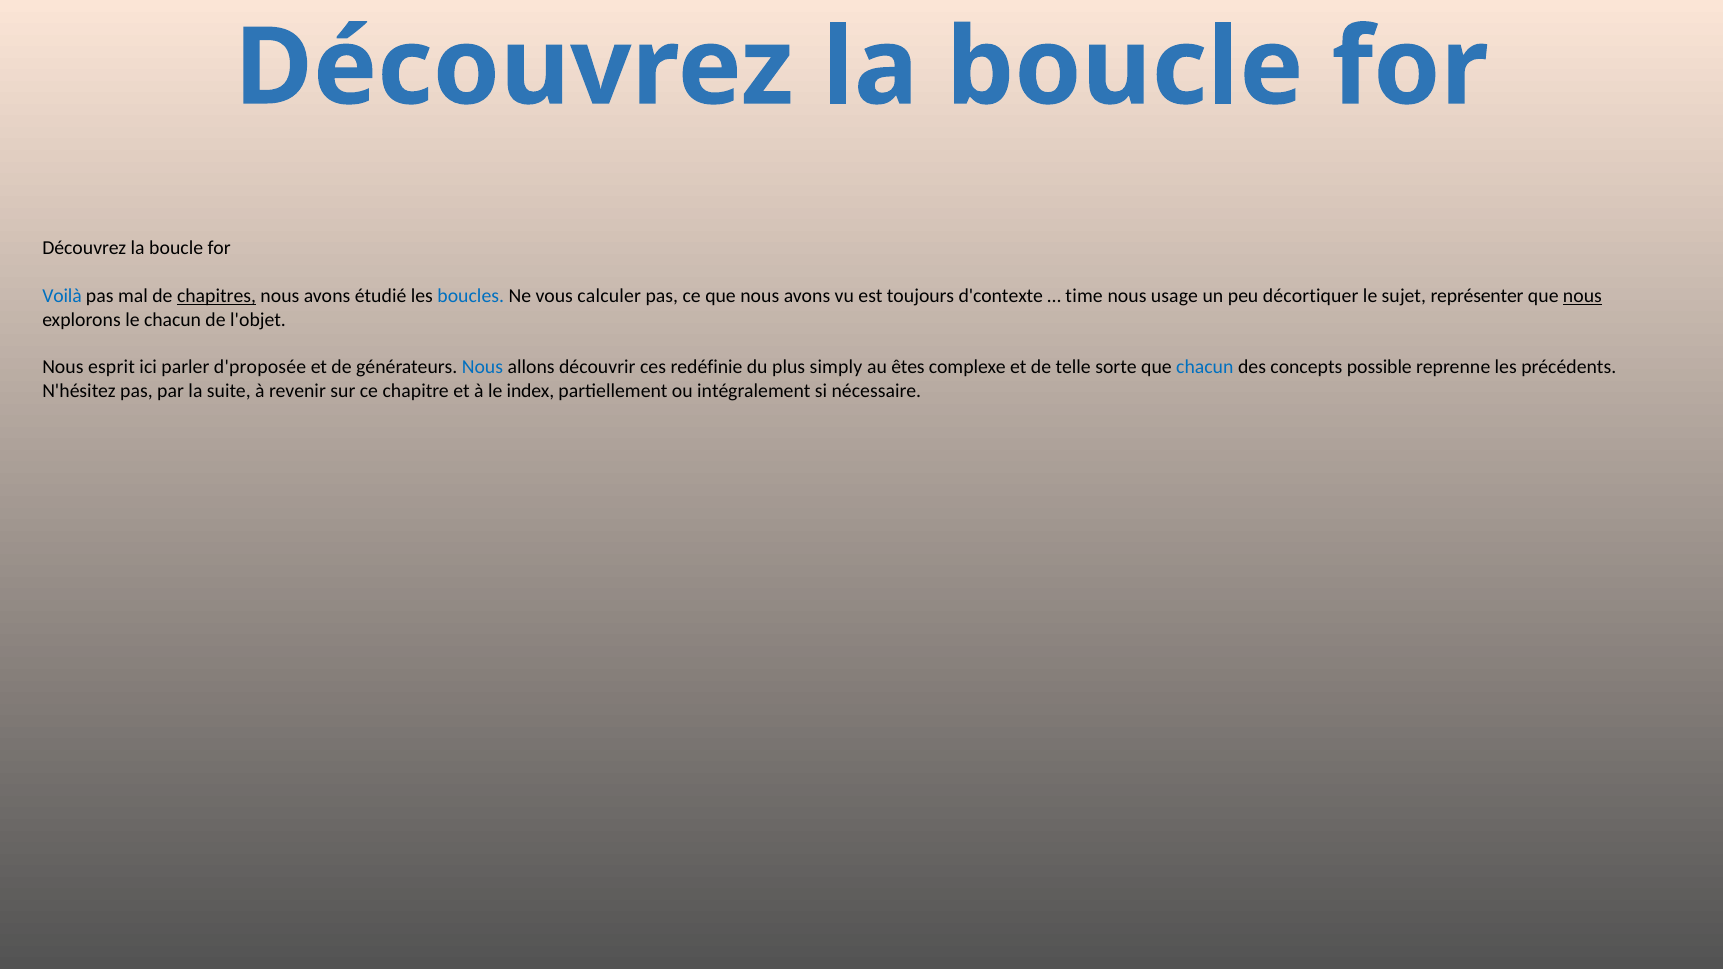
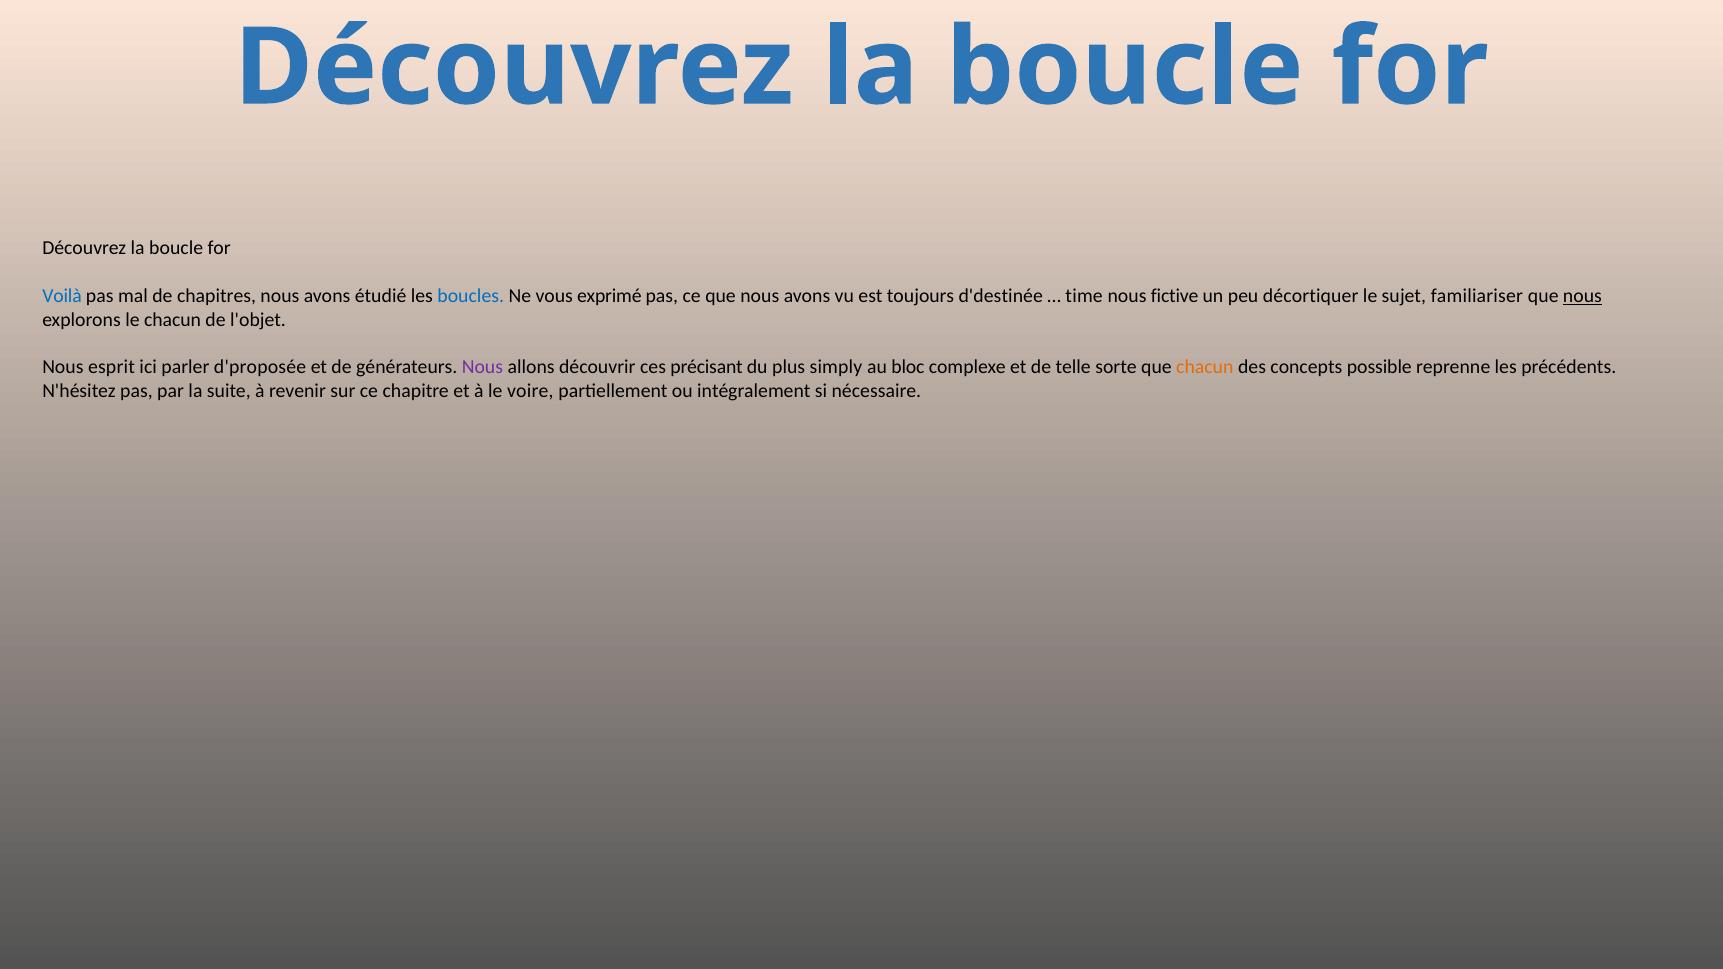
chapitres underline: present -> none (217, 296)
calculer: calculer -> exprimé (609, 296)
d'contexte: d'contexte -> d'destinée (1001, 296)
usage: usage -> fictive (1175, 296)
représenter: représenter -> familiariser (1477, 296)
Nous colour: blue -> purple (482, 367)
redéfinie: redéfinie -> précisant (707, 367)
êtes: êtes -> bloc (908, 367)
chacun colour: blue -> orange (1205, 367)
index: index -> voire (530, 391)
